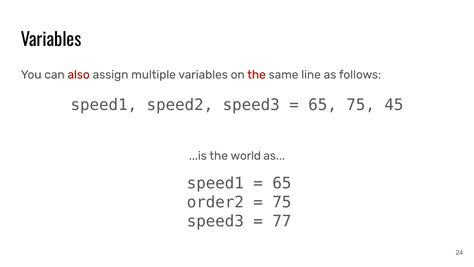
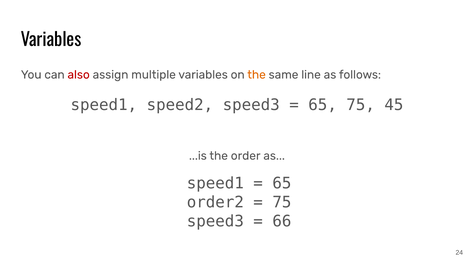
the colour: red -> orange (257, 75)
world: world -> order (246, 156)
77: 77 -> 66 (282, 221)
